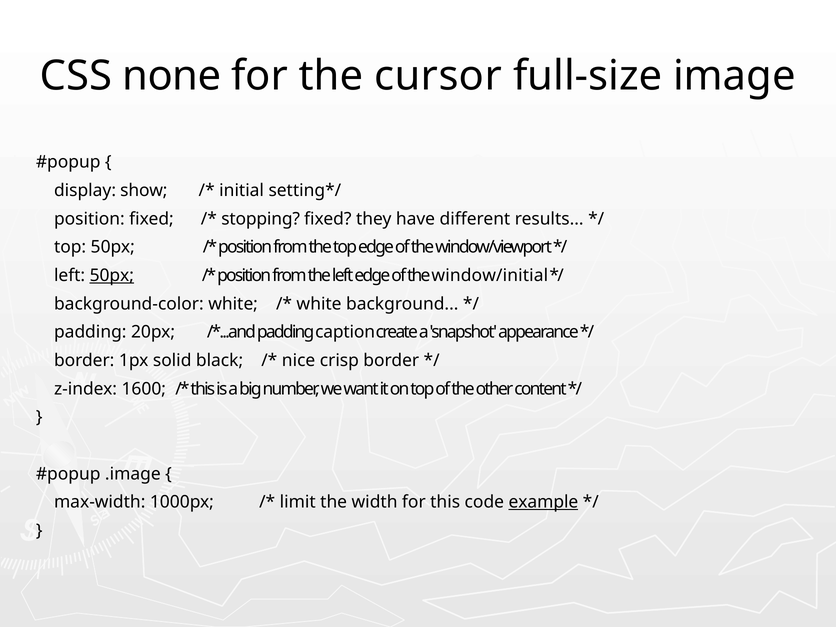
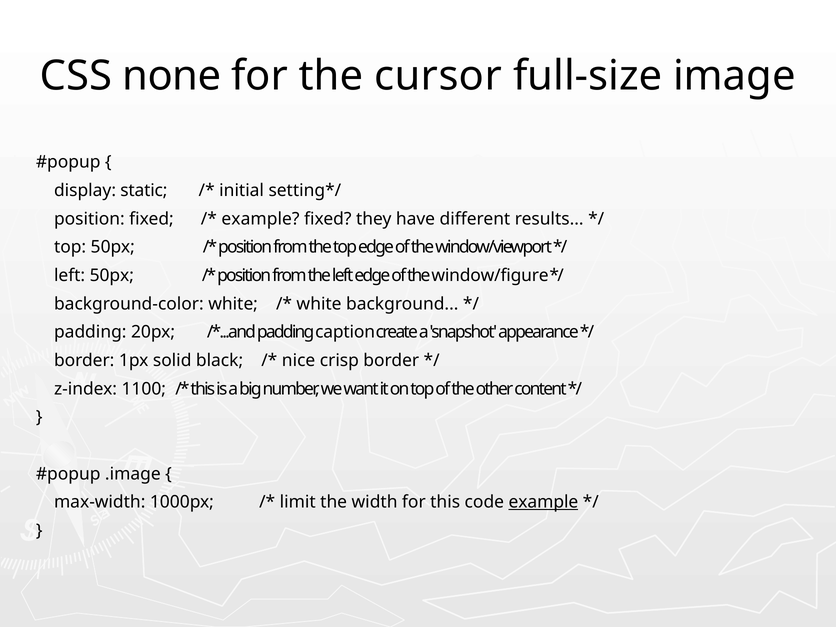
show: show -> static (144, 190)
stopping: stopping -> example (261, 219)
50px underline: present -> none (112, 275)
window/initial: window/initial -> window/figure (490, 275)
1600: 1600 -> 1100 (144, 389)
